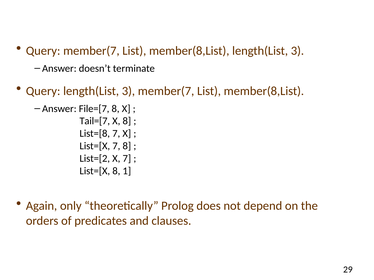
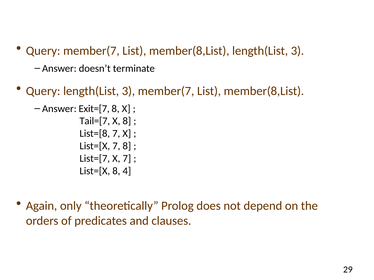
File=[7: File=[7 -> Exit=[7 (94, 109)
List=[2: List=[2 -> List=[7 (95, 159)
1: 1 -> 4 (127, 171)
